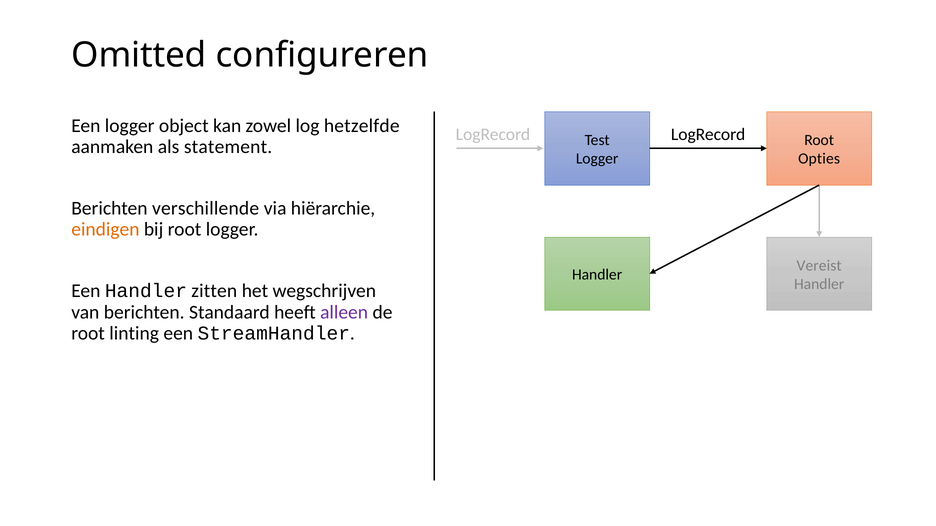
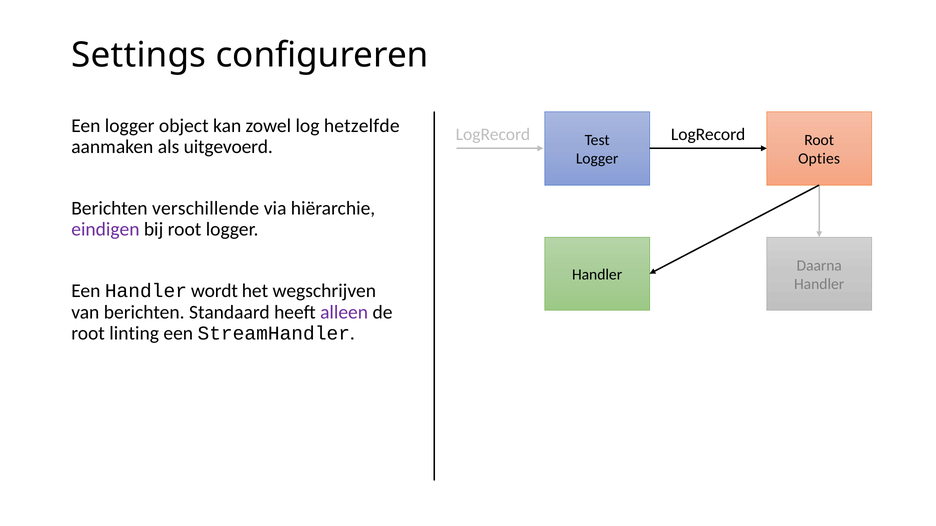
Omitted: Omitted -> Settings (139, 55)
statement: statement -> uitgevoerd (228, 147)
eindigen colour: orange -> purple (105, 230)
Vereist: Vereist -> Daarna (819, 266)
zitten: zitten -> wordt (214, 291)
